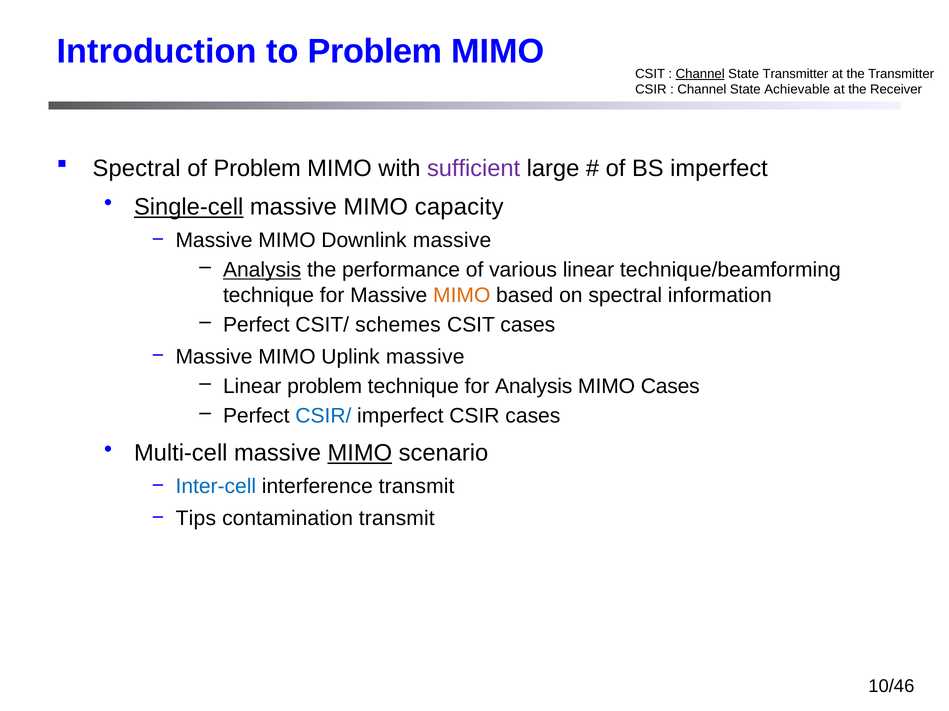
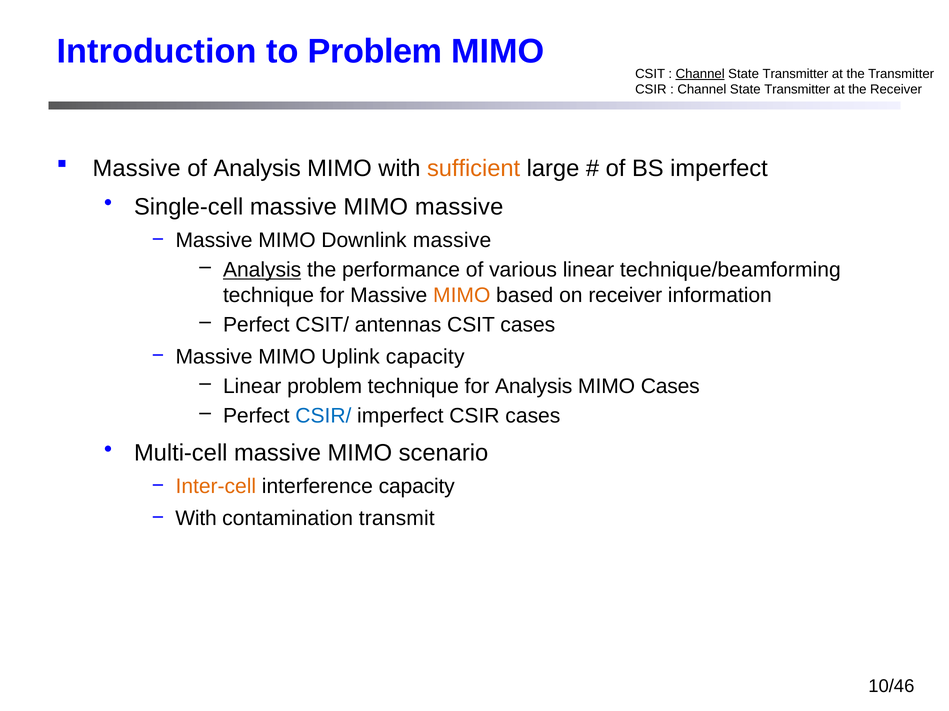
Achievable: Achievable -> Transmitter (797, 90)
Spectral: Spectral -> Massive (137, 168)
of Problem: Problem -> Analysis (257, 168)
sufficient colour: purple -> orange (474, 168)
Single-cell underline: present -> none (189, 207)
MIMO capacity: capacity -> massive (459, 207)
on spectral: spectral -> receiver (625, 295)
schemes: schemes -> antennas (398, 325)
Uplink massive: massive -> capacity (425, 357)
MIMO underline: present -> none (360, 454)
Inter-cell colour: blue -> orange (216, 487)
interference transmit: transmit -> capacity (417, 487)
Tips: Tips -> With (196, 519)
